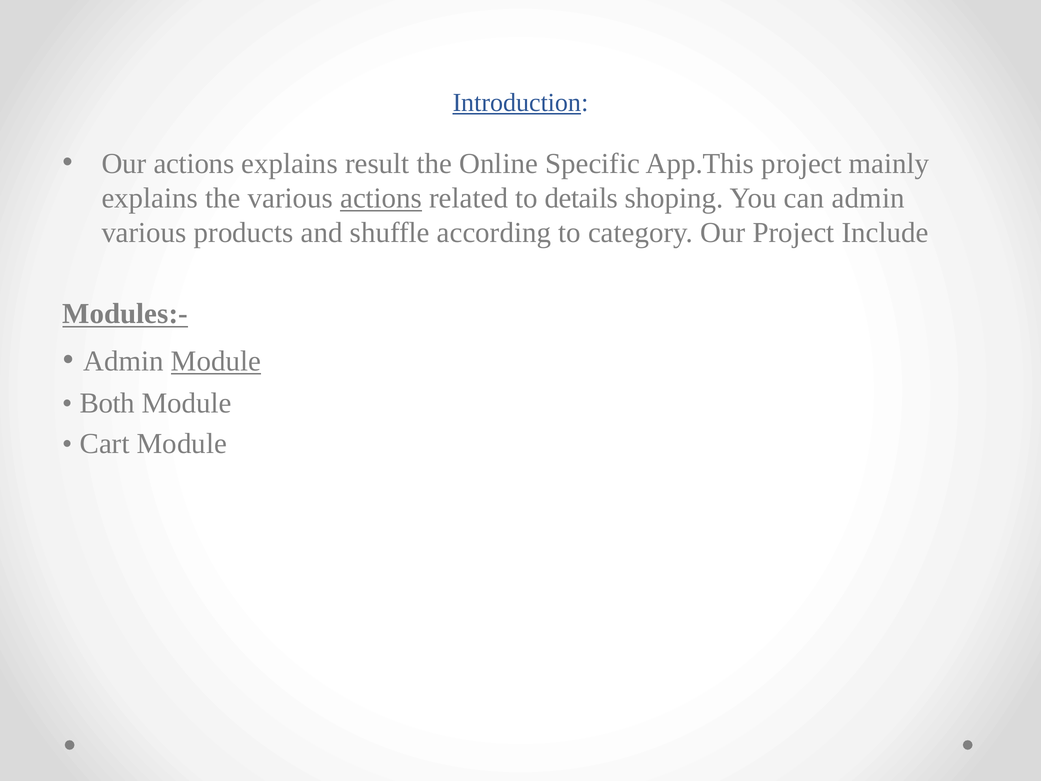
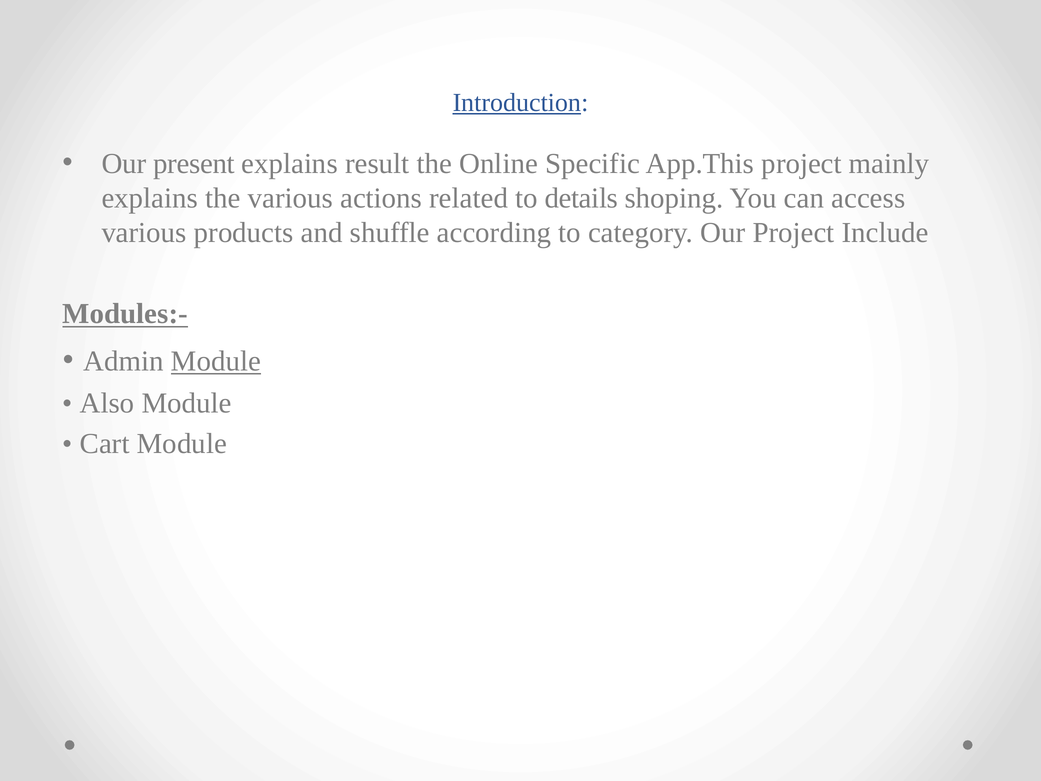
Our actions: actions -> present (194, 163)
actions underline: present -> none (381, 198)
can admin: admin -> access (868, 198)
Both: Both -> Also (107, 403)
